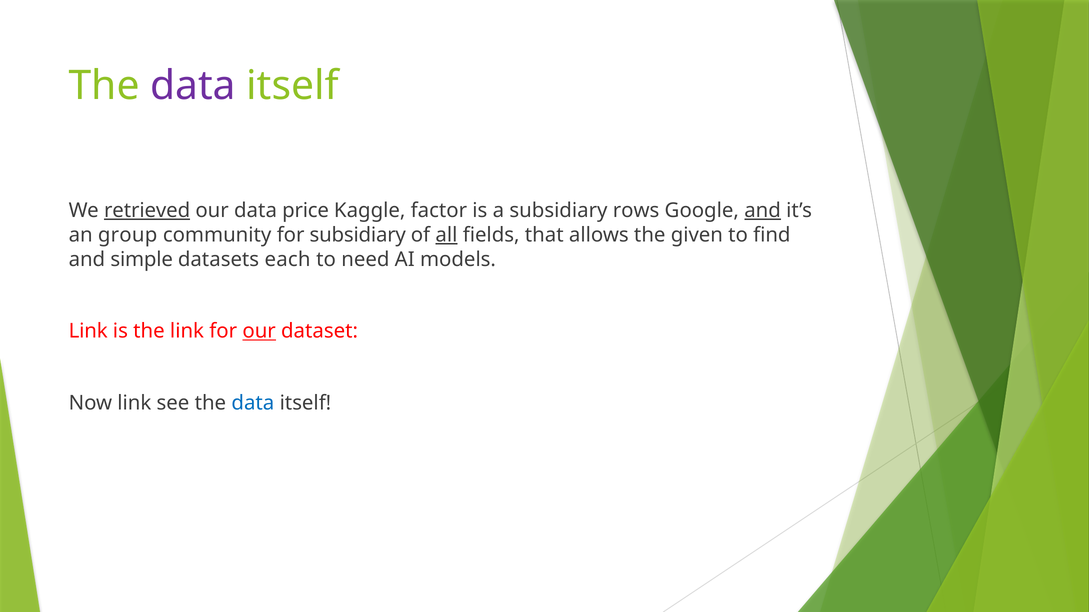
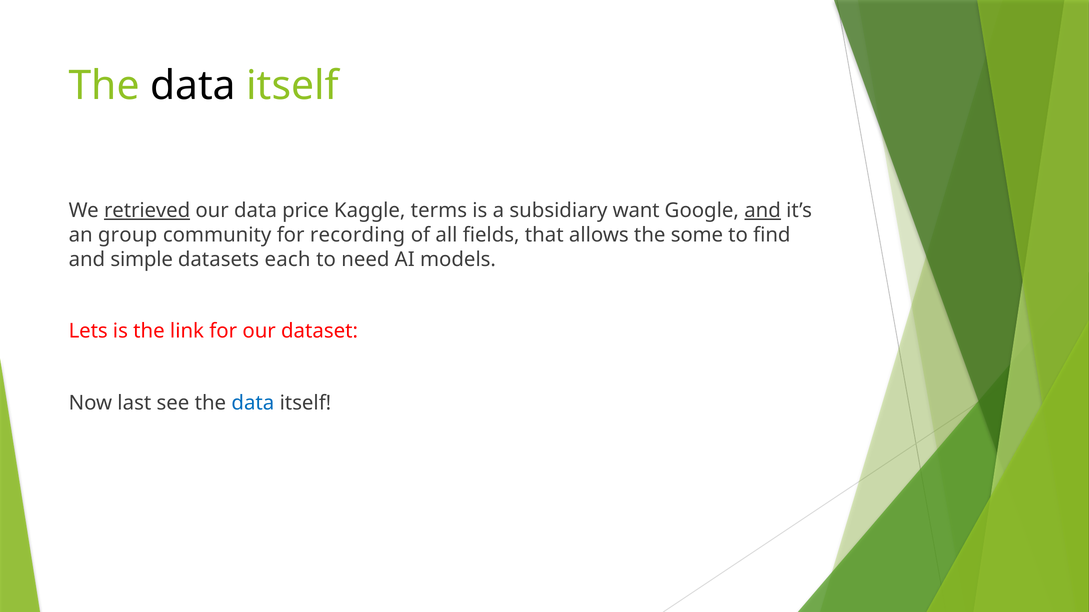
data colour: purple -> black (193, 86)
factor: factor -> terms (439, 211)
rows: rows -> want (636, 211)
for subsidiary: subsidiary -> recording (358, 235)
all underline: present -> none (446, 235)
given: given -> some (697, 235)
Link: Link -> Lets (88, 331)
our underline: present -> none (259, 331)
Now link: link -> last (134, 403)
